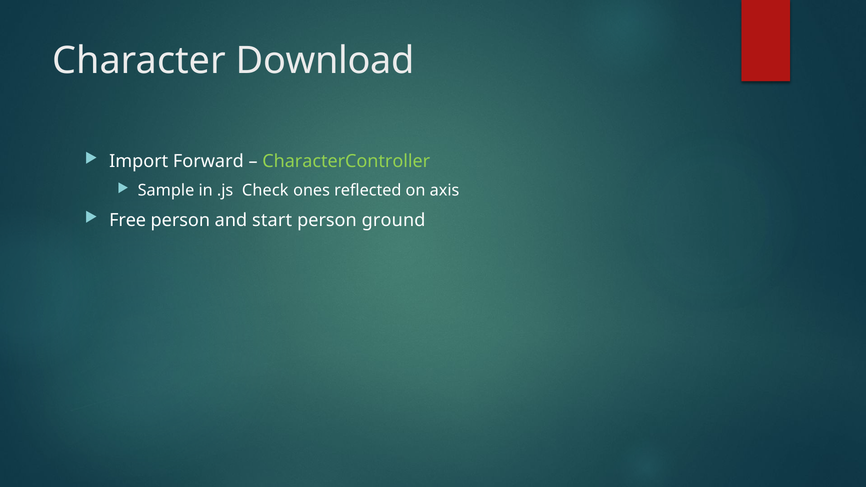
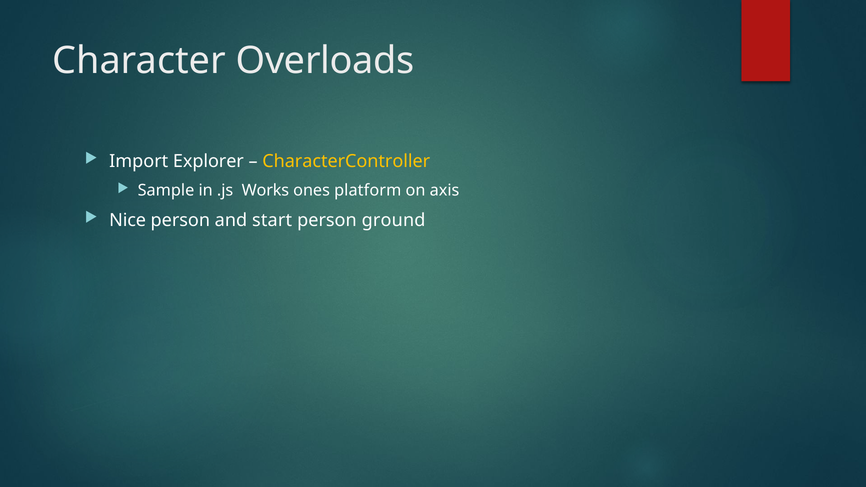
Download: Download -> Overloads (325, 61)
Forward: Forward -> Explorer (208, 161)
CharacterController colour: light green -> yellow (346, 161)
Check: Check -> Works (265, 191)
reflected: reflected -> platform (368, 191)
Free: Free -> Nice (128, 220)
